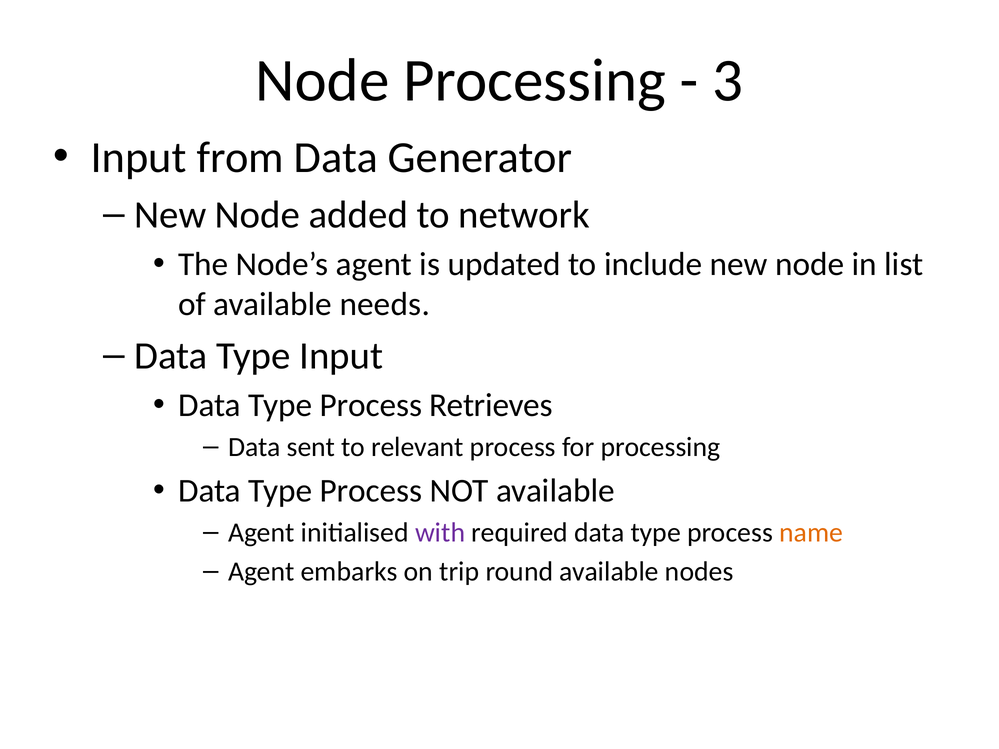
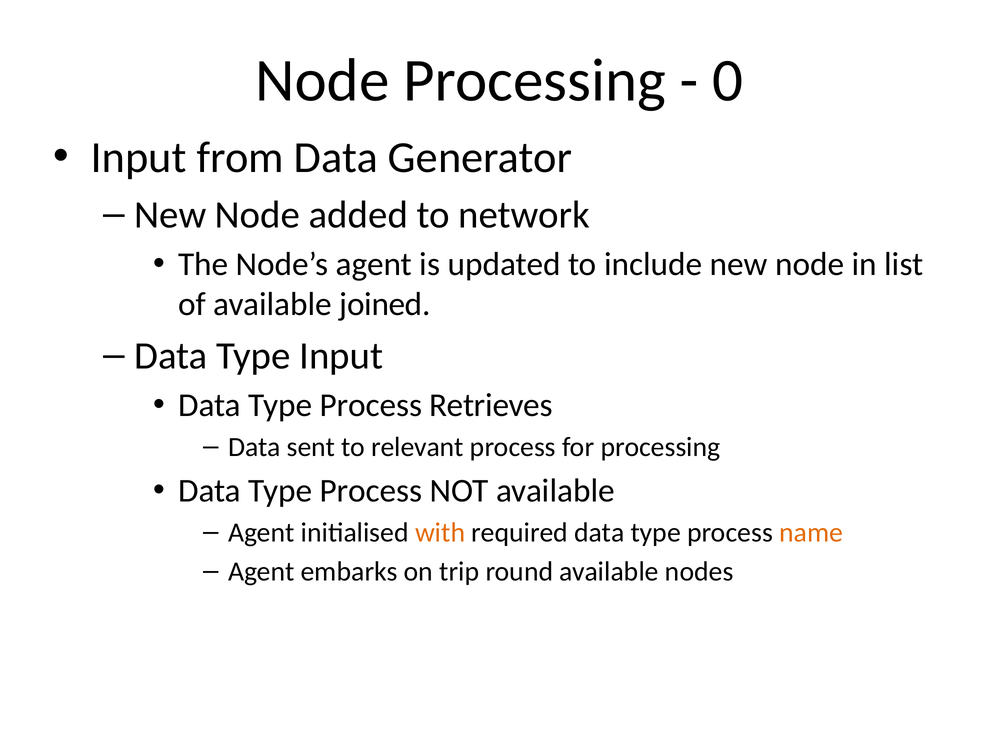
3: 3 -> 0 (728, 81)
needs: needs -> joined (385, 305)
with colour: purple -> orange (440, 533)
